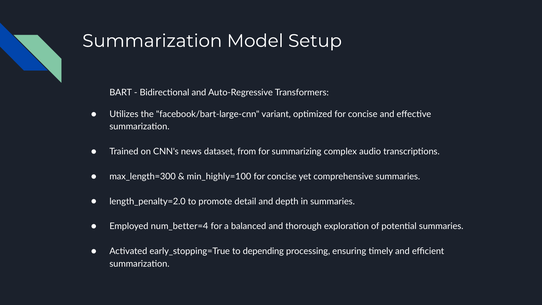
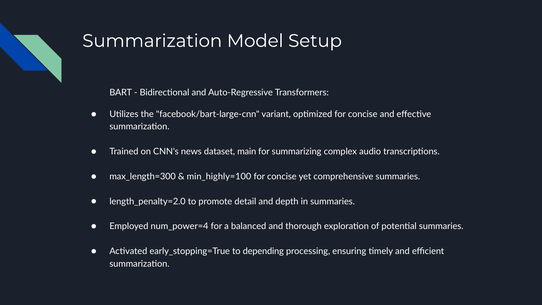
from: from -> main (247, 151)
num_better=4: num_better=4 -> num_power=4 (180, 226)
